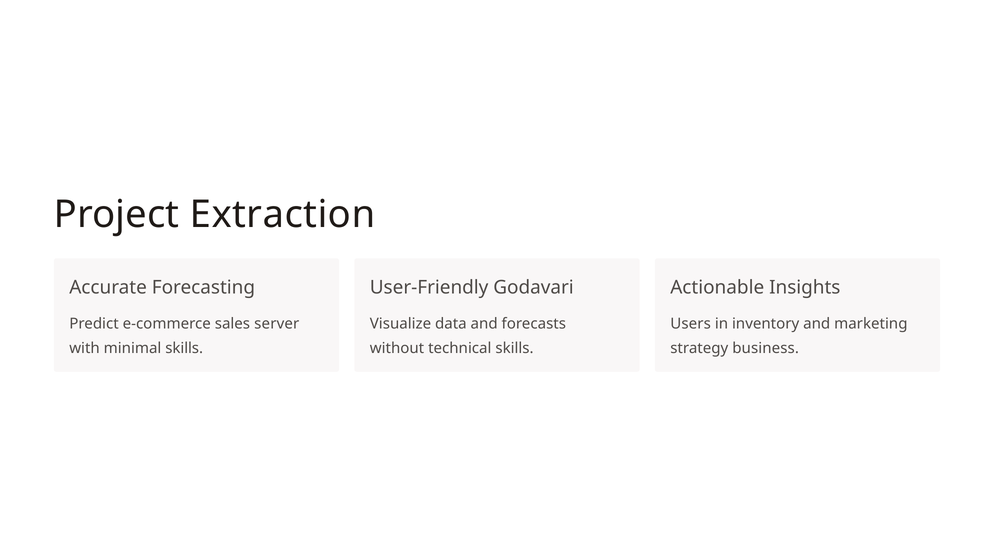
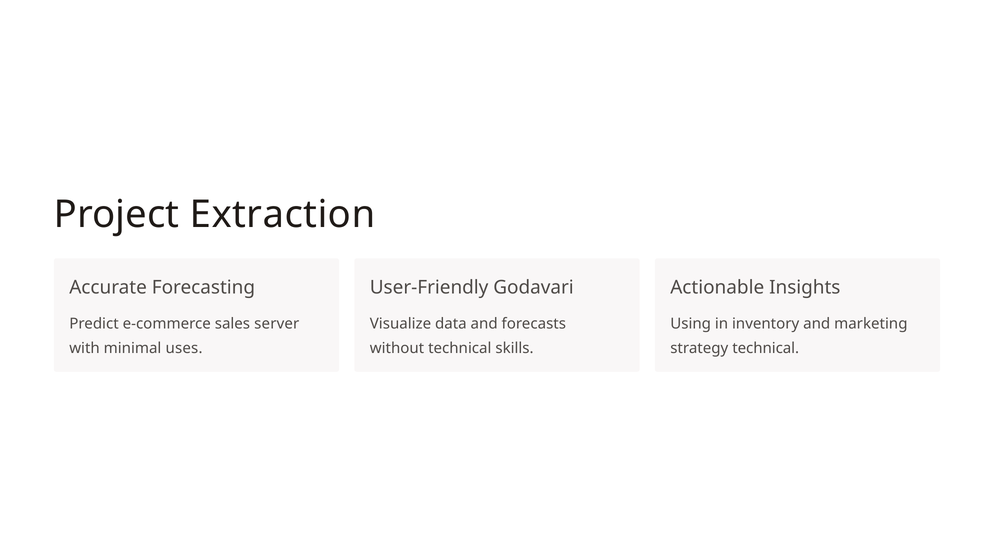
Users: Users -> Using (691, 324)
minimal skills: skills -> uses (184, 348)
strategy business: business -> technical (766, 348)
